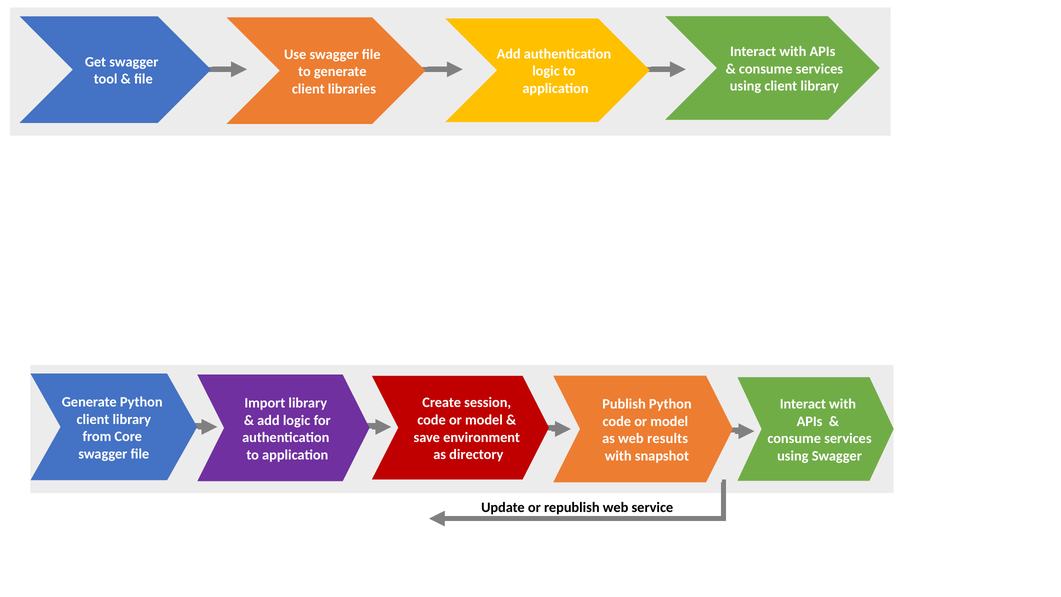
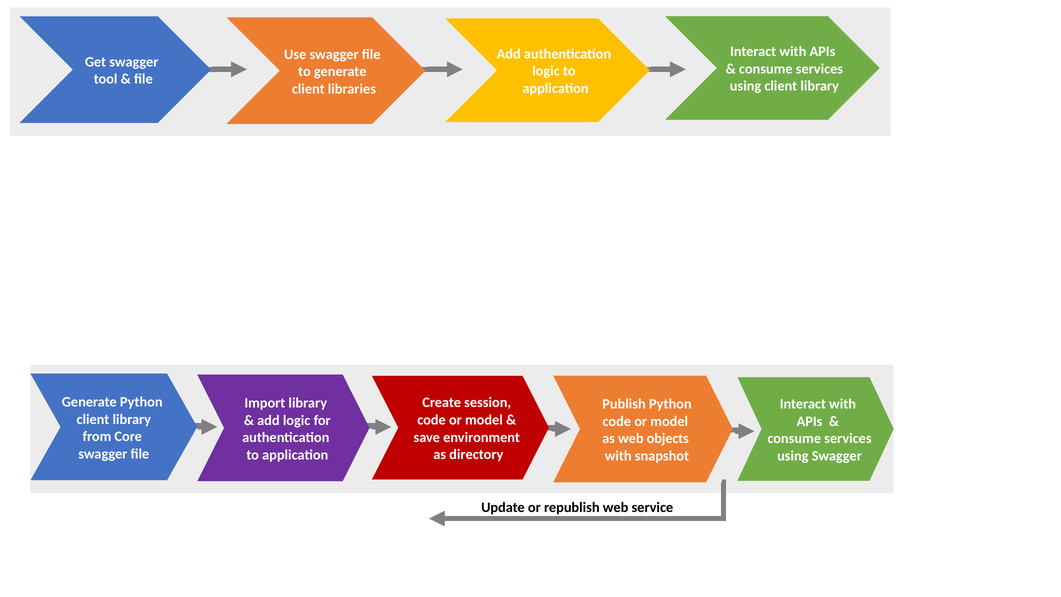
results: results -> objects (668, 438)
